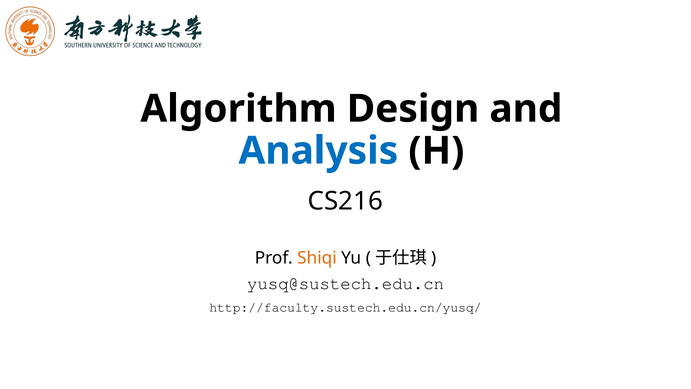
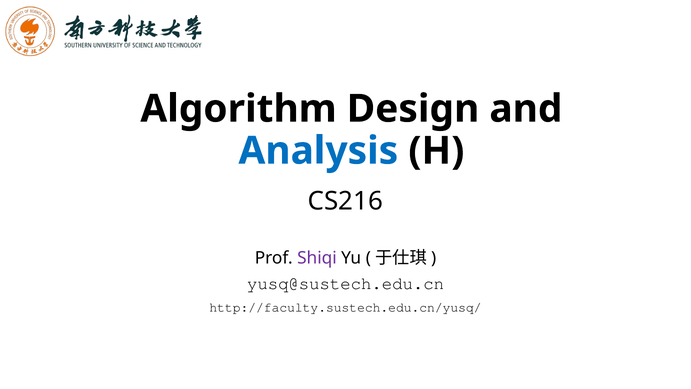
Shiqi colour: orange -> purple (317, 258)
